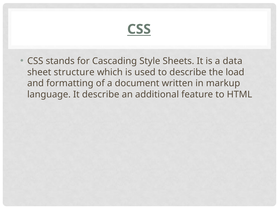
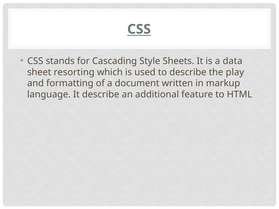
structure: structure -> resorting (74, 72)
load: load -> play (235, 72)
